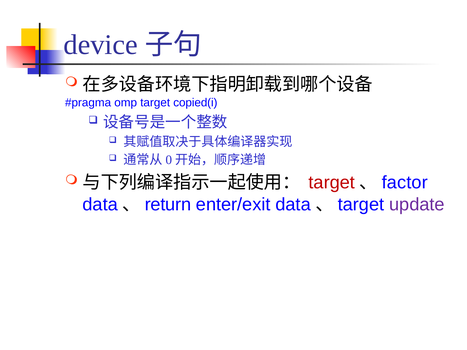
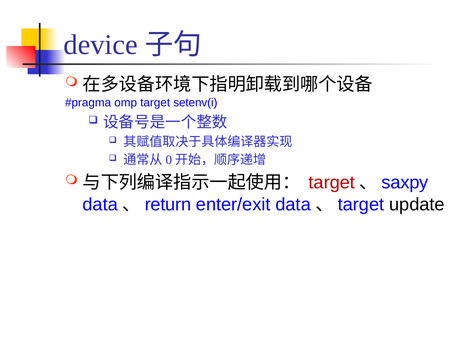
copied(i: copied(i -> setenv(i (195, 103)
factor: factor -> saxpy (405, 183)
update colour: purple -> black (417, 205)
